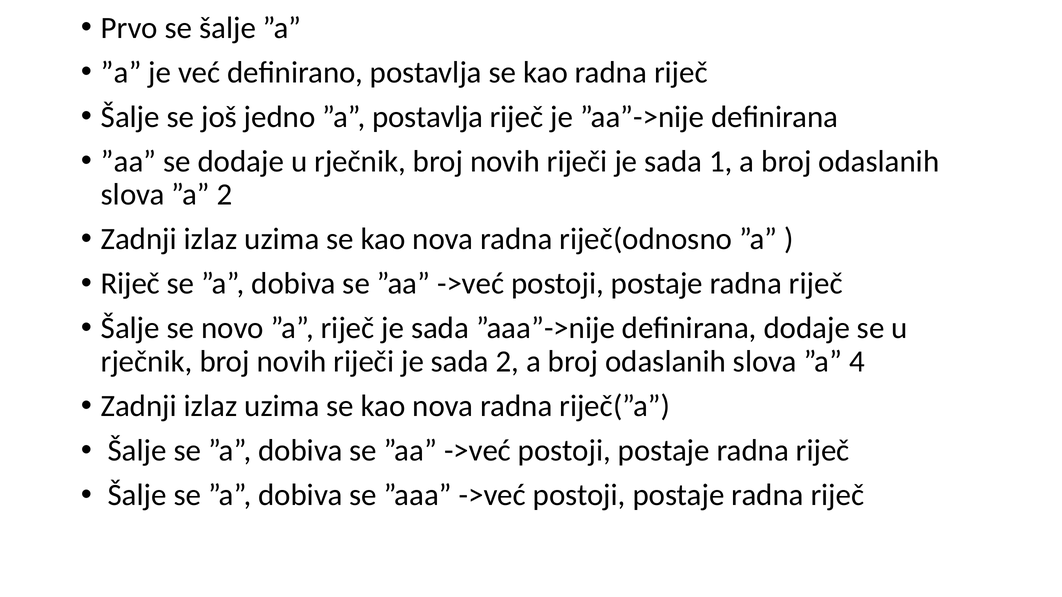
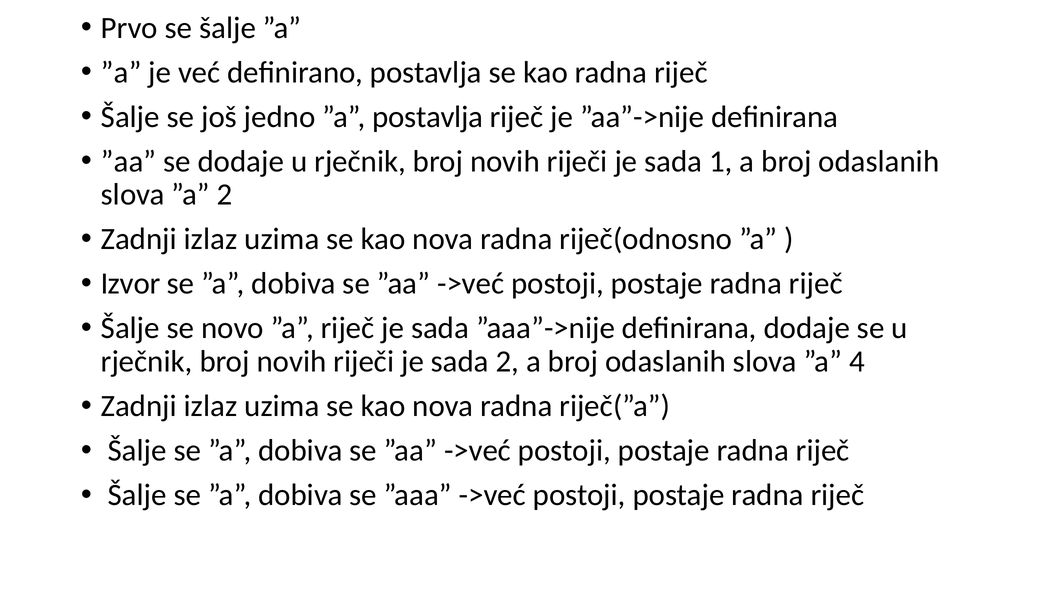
Riječ: Riječ -> Izvor (130, 284)
